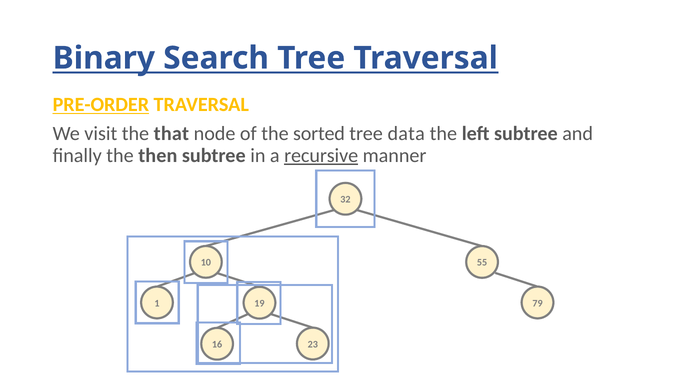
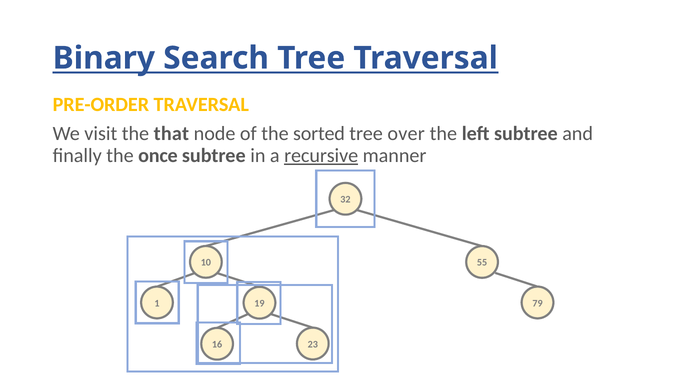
PRE-ORDER underline: present -> none (101, 105)
data: data -> over (406, 134)
then: then -> once (158, 155)
